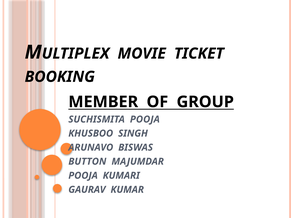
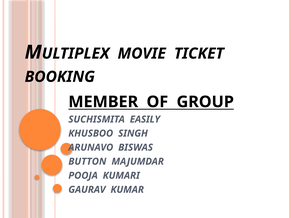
SUCHISMITA POOJA: POOJA -> EASILY (145, 119)
